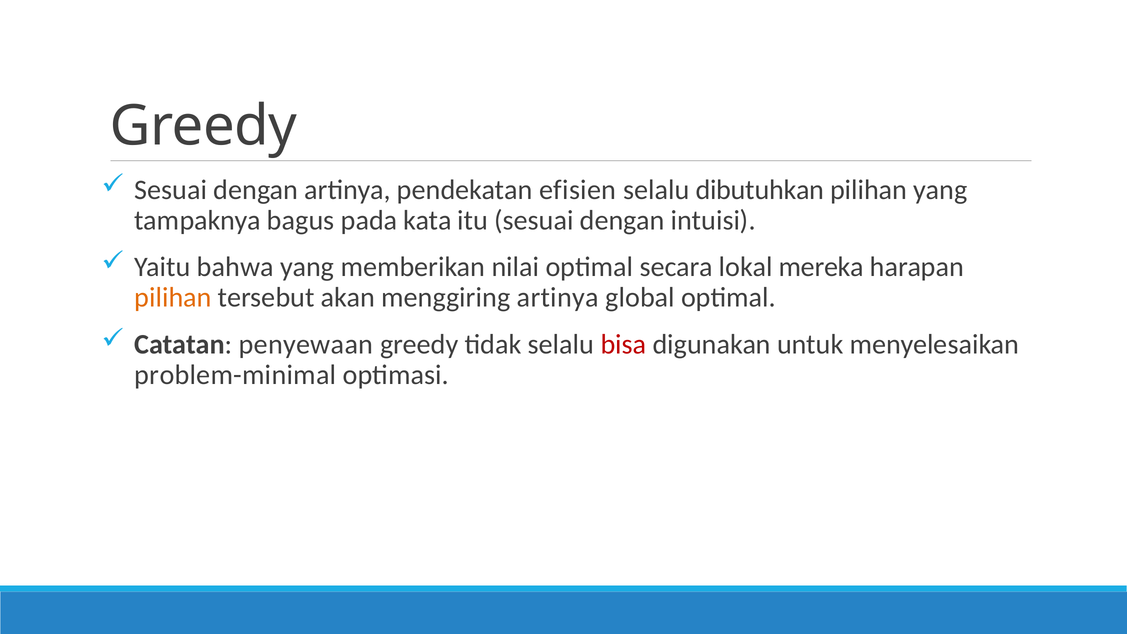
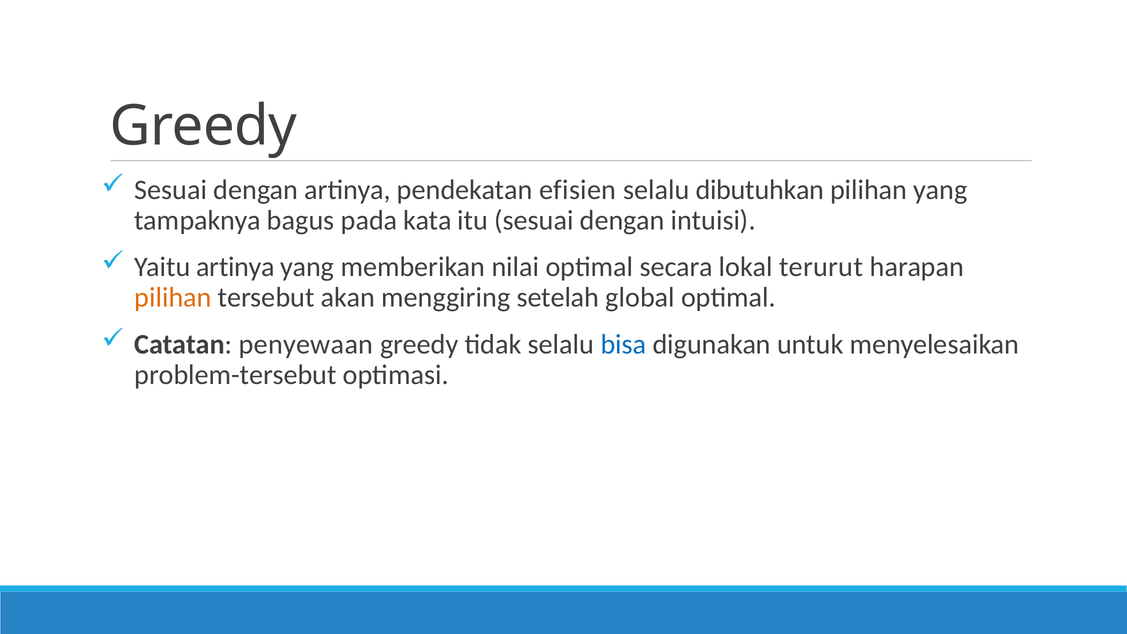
Yaitu bahwa: bahwa -> artinya (236, 267)
mereka: mereka -> terurut (821, 267)
menggiring artinya: artinya -> setelah (558, 298)
bisa colour: red -> blue (623, 344)
problem-minimal: problem-minimal -> problem-tersebut (236, 375)
